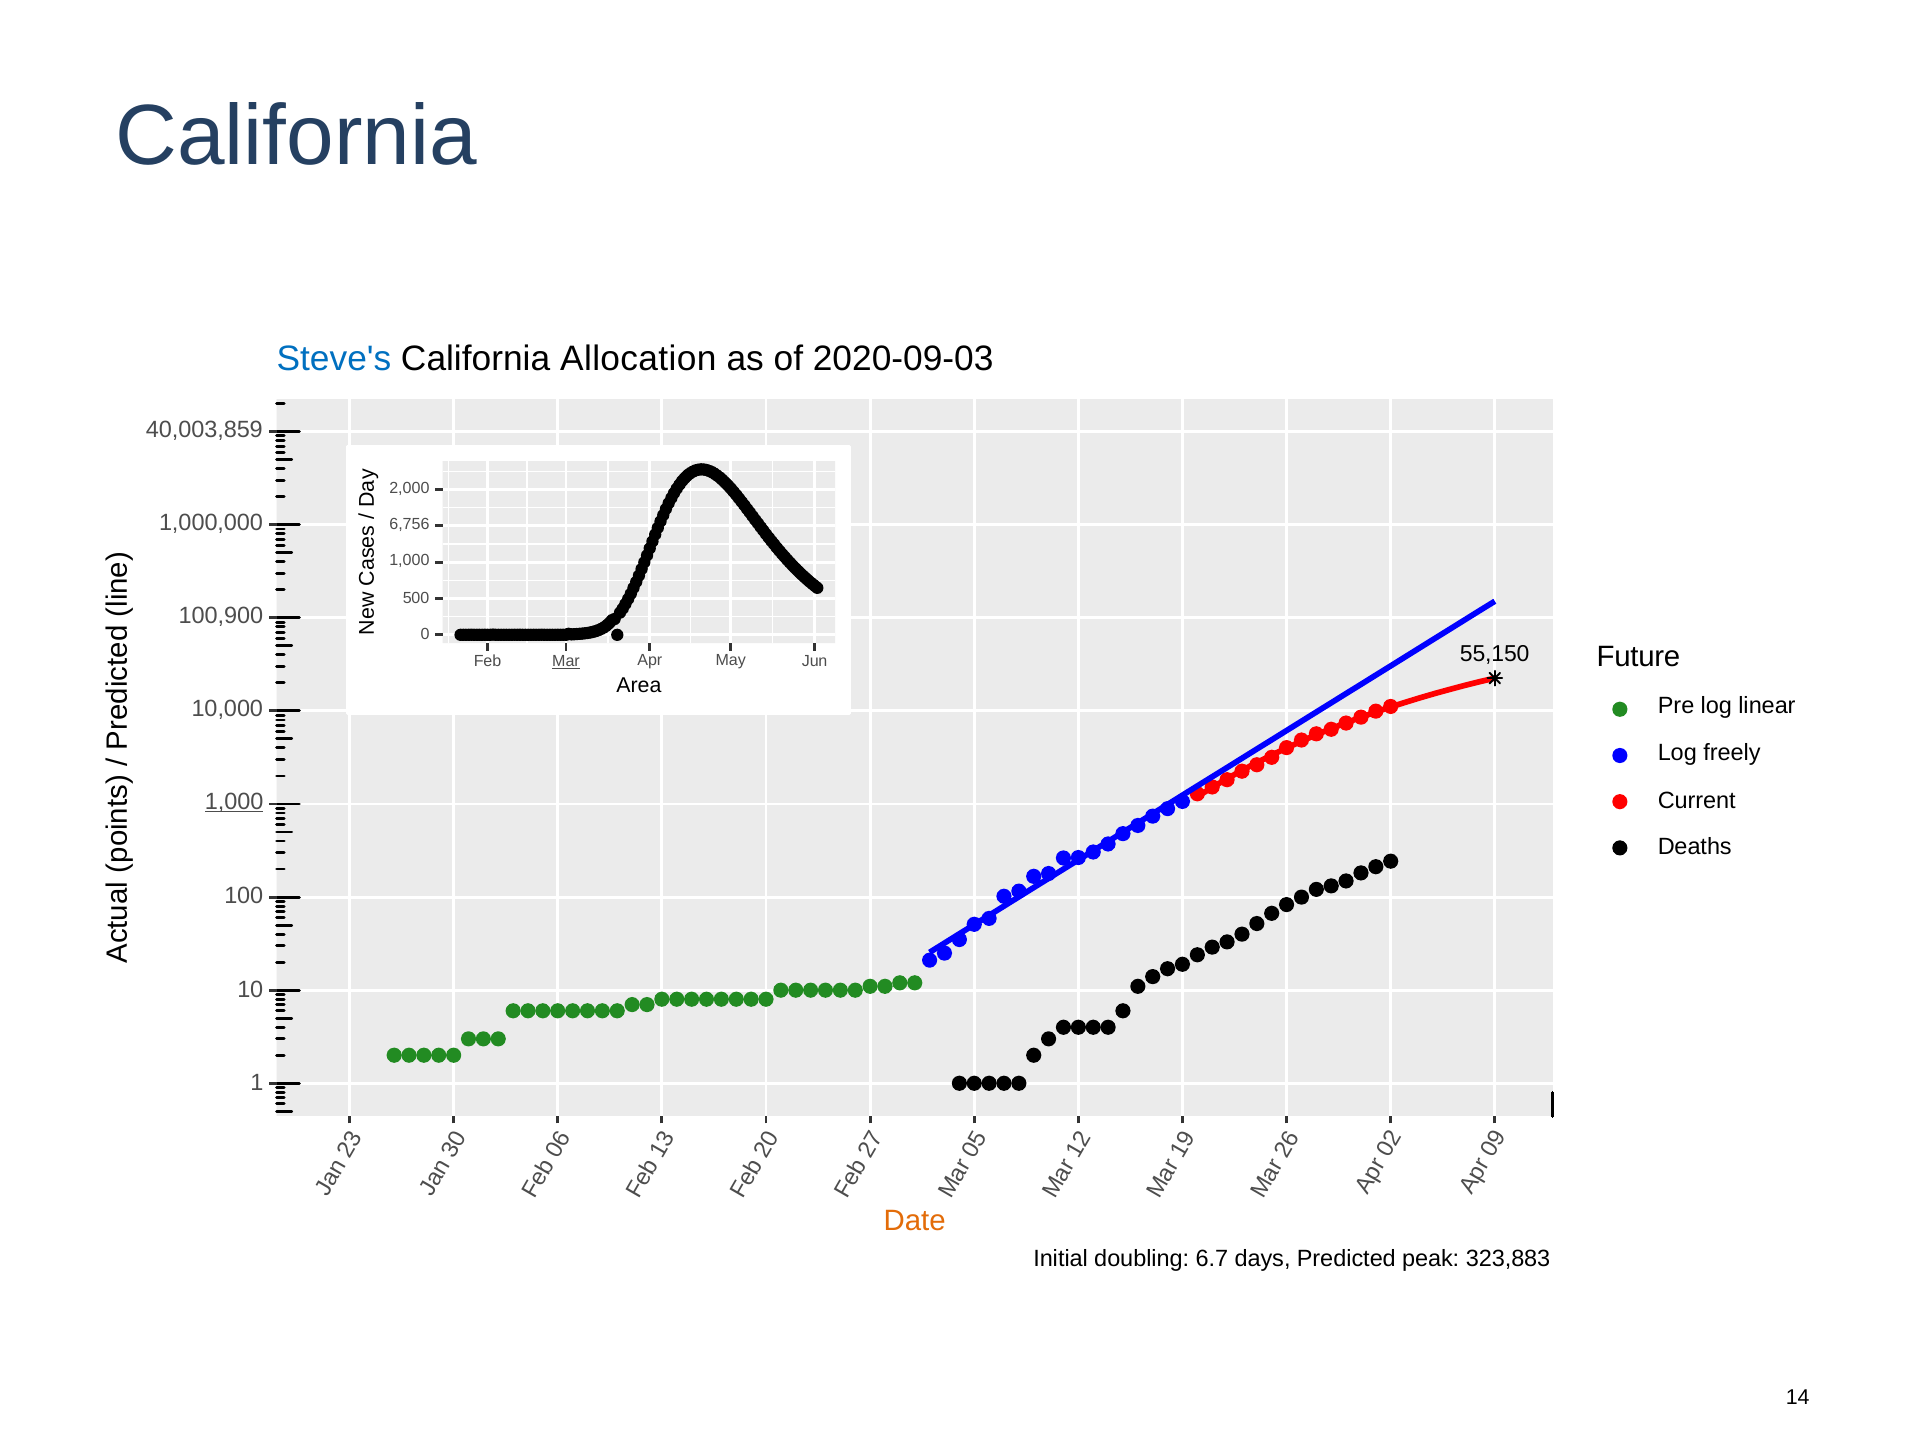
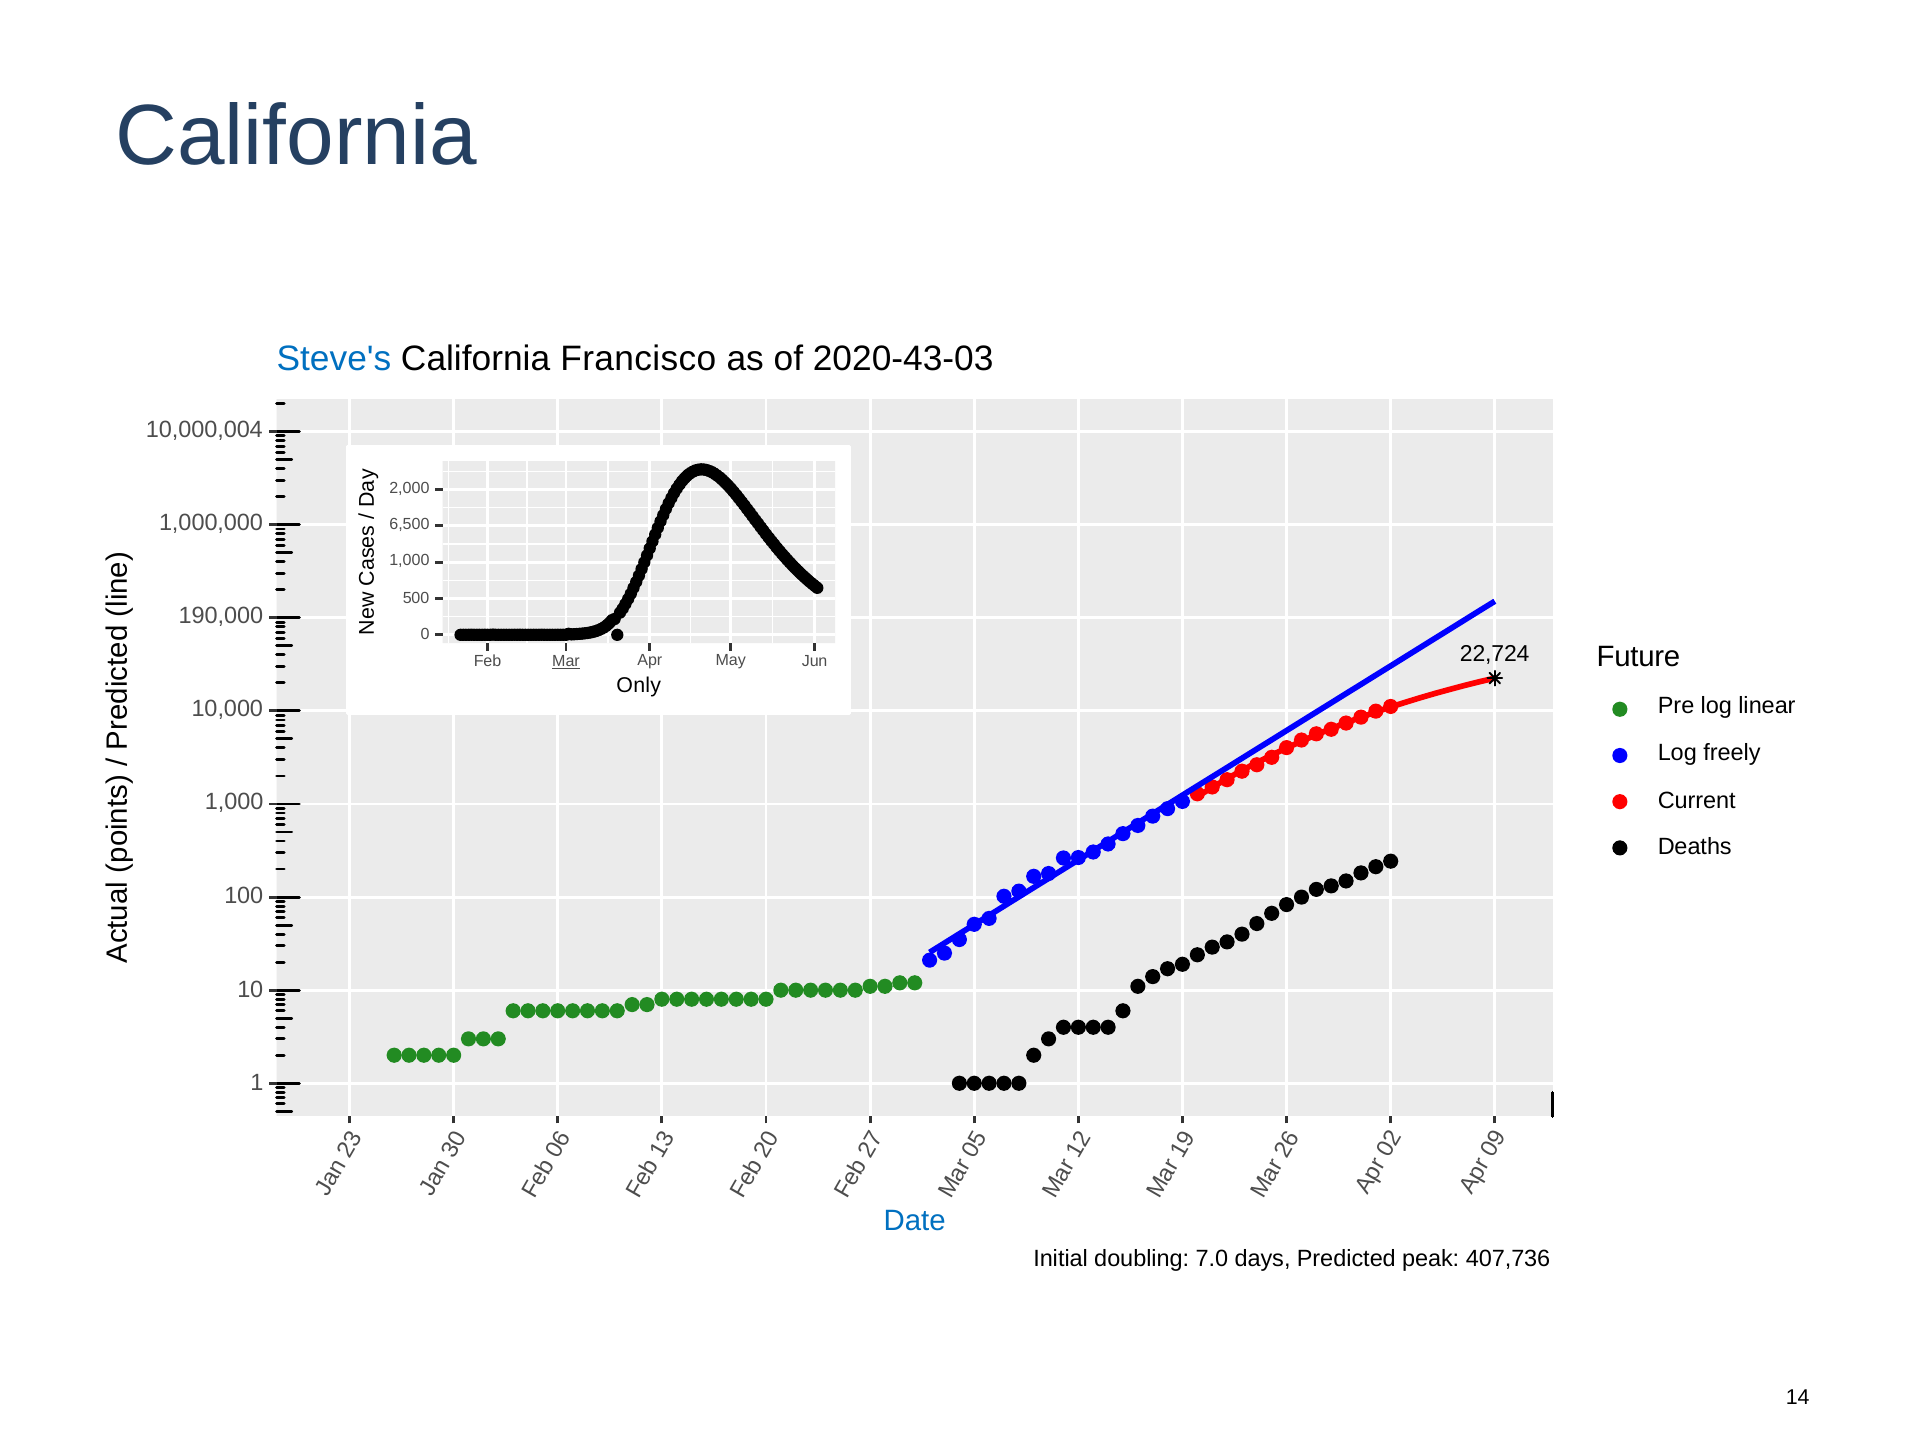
Allocation: Allocation -> Francisco (638, 359)
2020-09-03: 2020-09-03 -> 2020-43-03 (903, 359)
40,003,859: 40,003,859 -> 10,000,004 (204, 429)
6,756: 6,756 -> 6,500 (409, 524)
100,900: 100,900 -> 190,000 (221, 615)
55,150: 55,150 -> 22,724 (1495, 654)
Area: Area -> Only (639, 685)
1,000 underline: present -> none (234, 802)
Date colour: orange -> blue (915, 1220)
6.7: 6.7 -> 7.0 (1212, 1258)
323,883: 323,883 -> 407,736 (1508, 1258)
